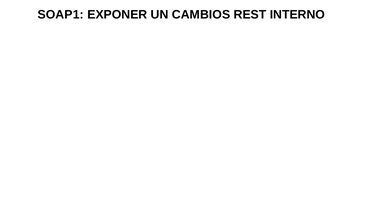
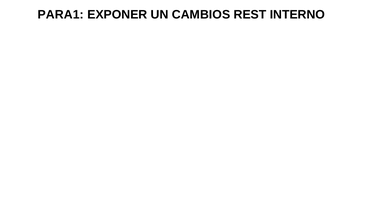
SOAP1: SOAP1 -> PARA1 (61, 15)
